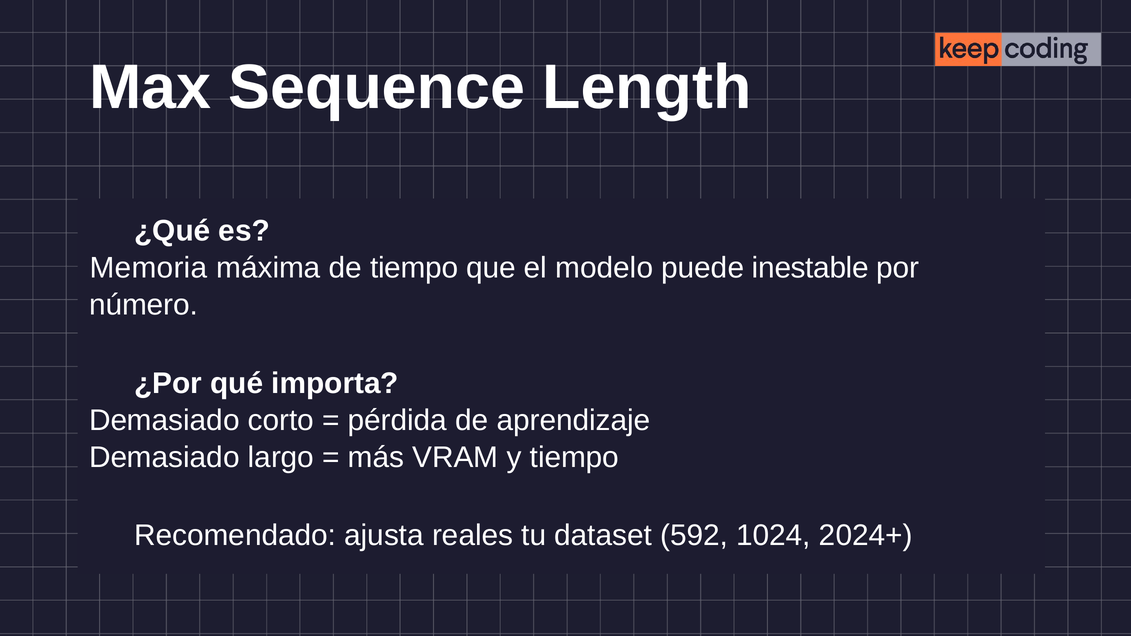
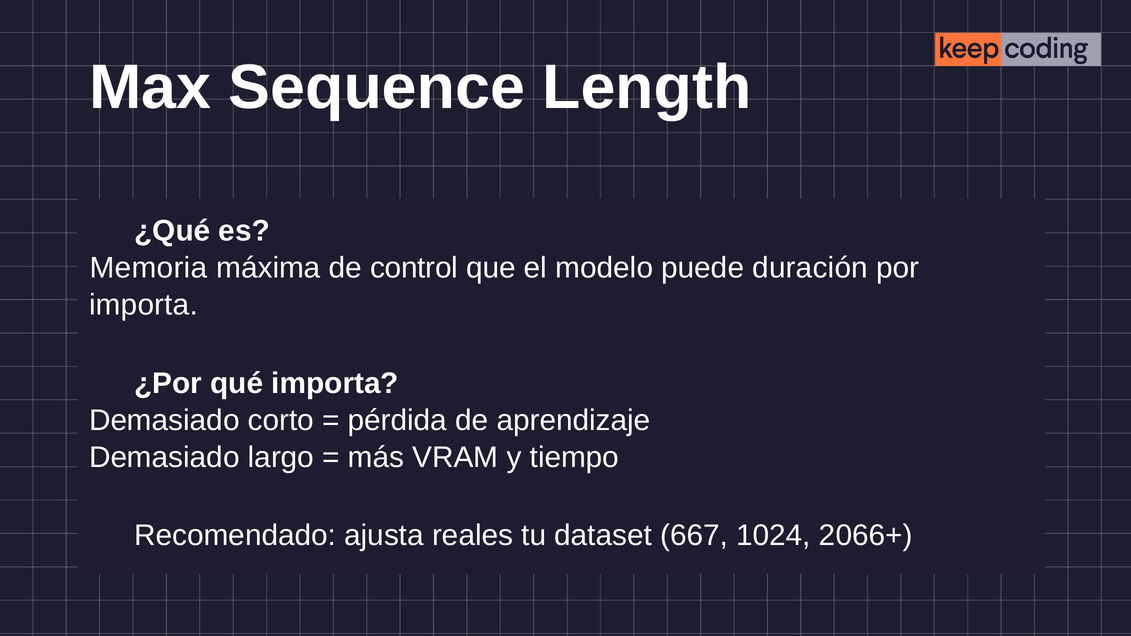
de tiempo: tiempo -> control (414, 268)
inestable: inestable -> duración (810, 268)
número: número -> importa (143, 305)
592: 592 -> 667 (694, 536)
2024+: 2024+ -> 2066+ (866, 536)
